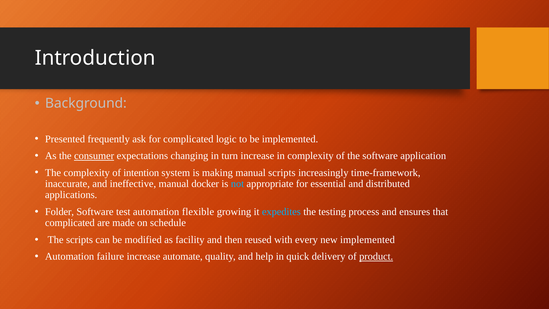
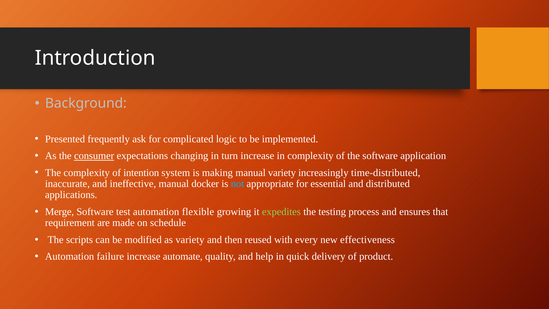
manual scripts: scripts -> variety (282, 173)
time-framework: time-framework -> time-distributed (386, 173)
Folder: Folder -> Merge (60, 212)
expedites colour: light blue -> light green (281, 212)
complicated: complicated -> requirement (70, 223)
as facility: facility -> variety (190, 240)
new implemented: implemented -> effectiveness (368, 240)
product underline: present -> none (376, 256)
